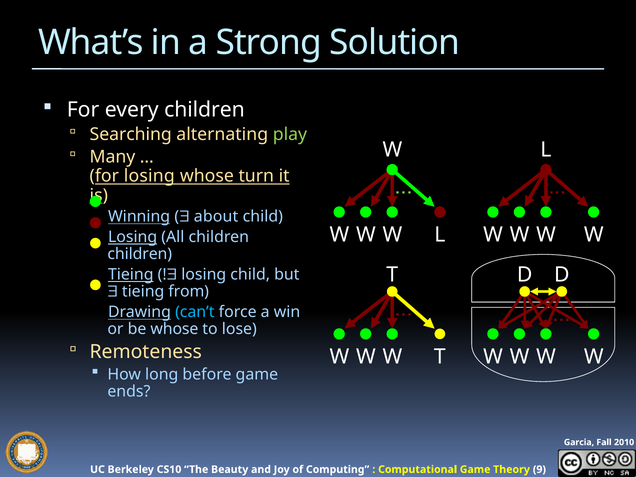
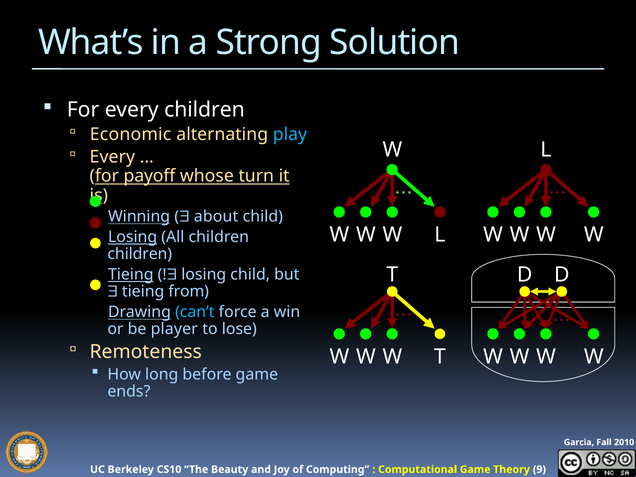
Searching: Searching -> Economic (131, 134)
play colour: light green -> light blue (290, 134)
Many: Many -> Every (112, 157)
for losing: losing -> payoff (149, 176)
be whose: whose -> player (174, 329)
